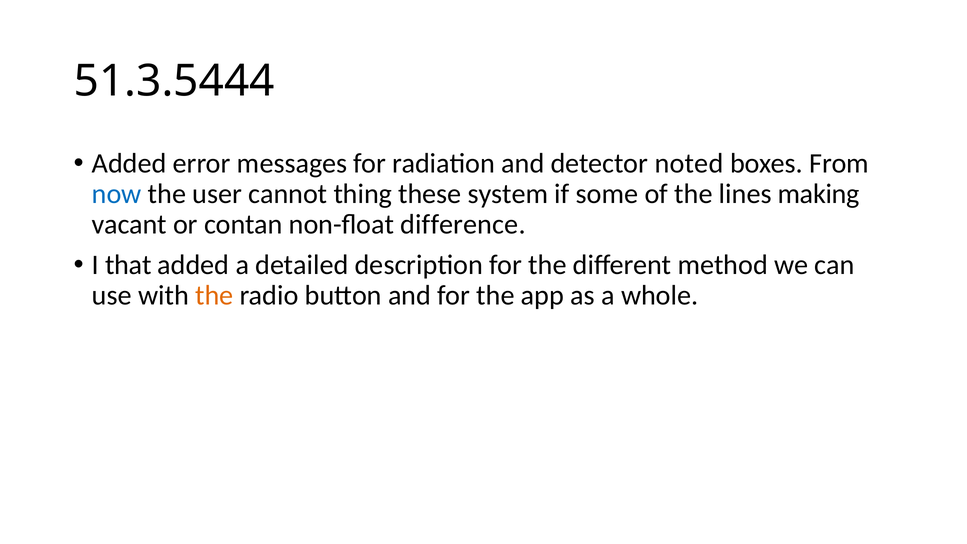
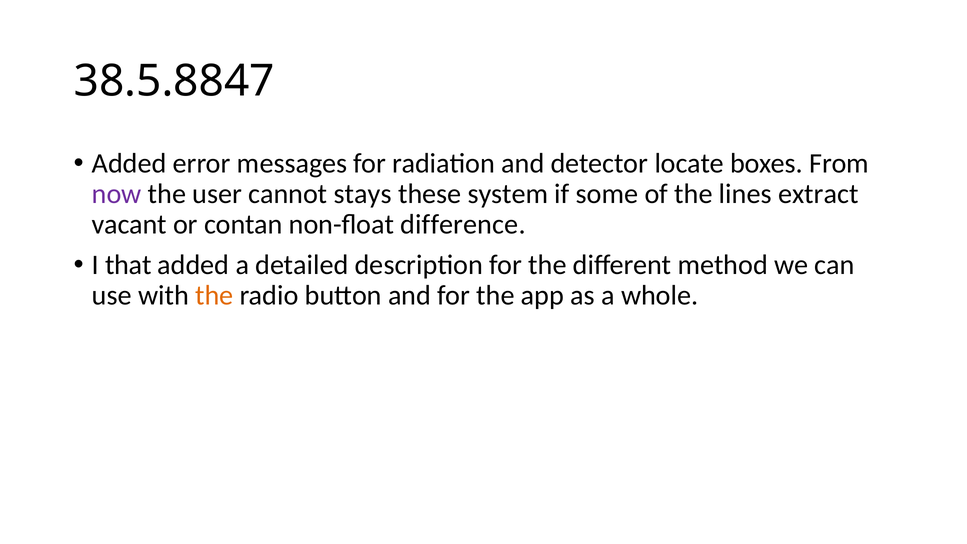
51.3.5444: 51.3.5444 -> 38.5.8847 (174, 81)
noted: noted -> locate (689, 163)
now colour: blue -> purple (117, 194)
thing: thing -> stays (363, 194)
making: making -> extract (818, 194)
